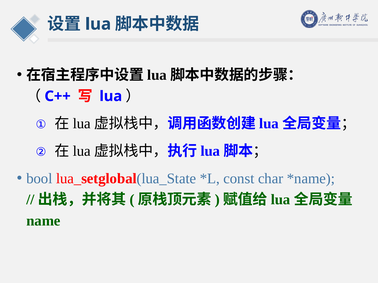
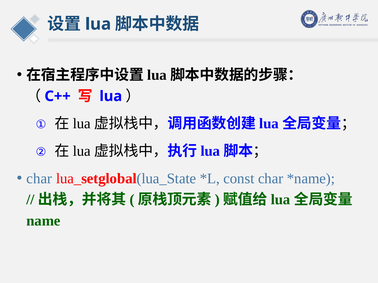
bool: bool -> char (39, 179)
